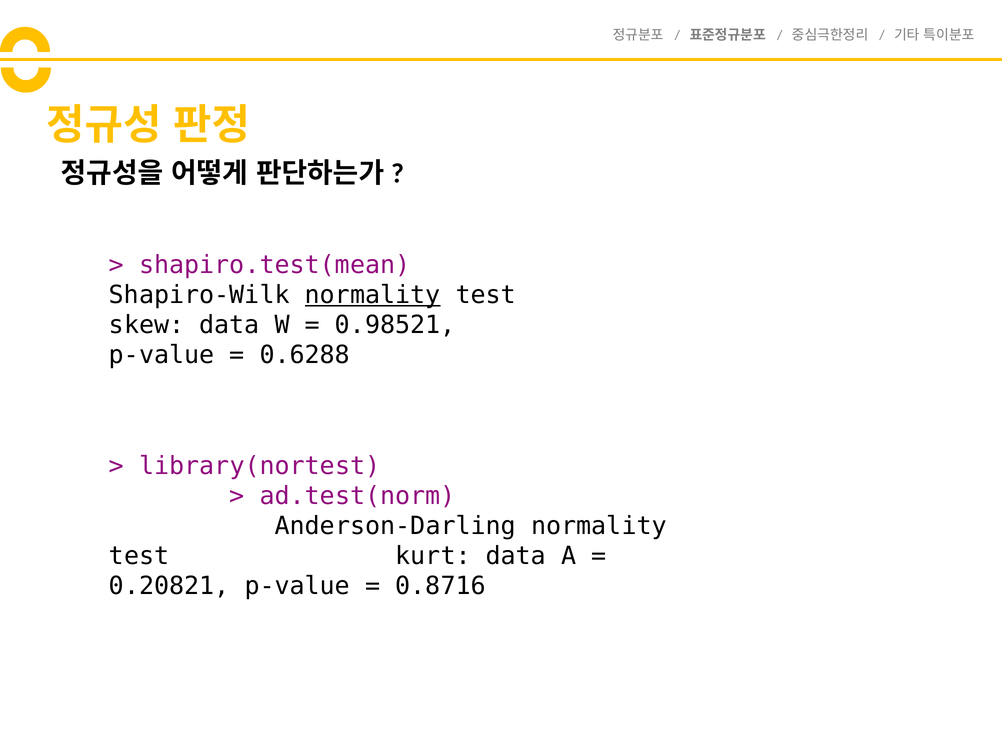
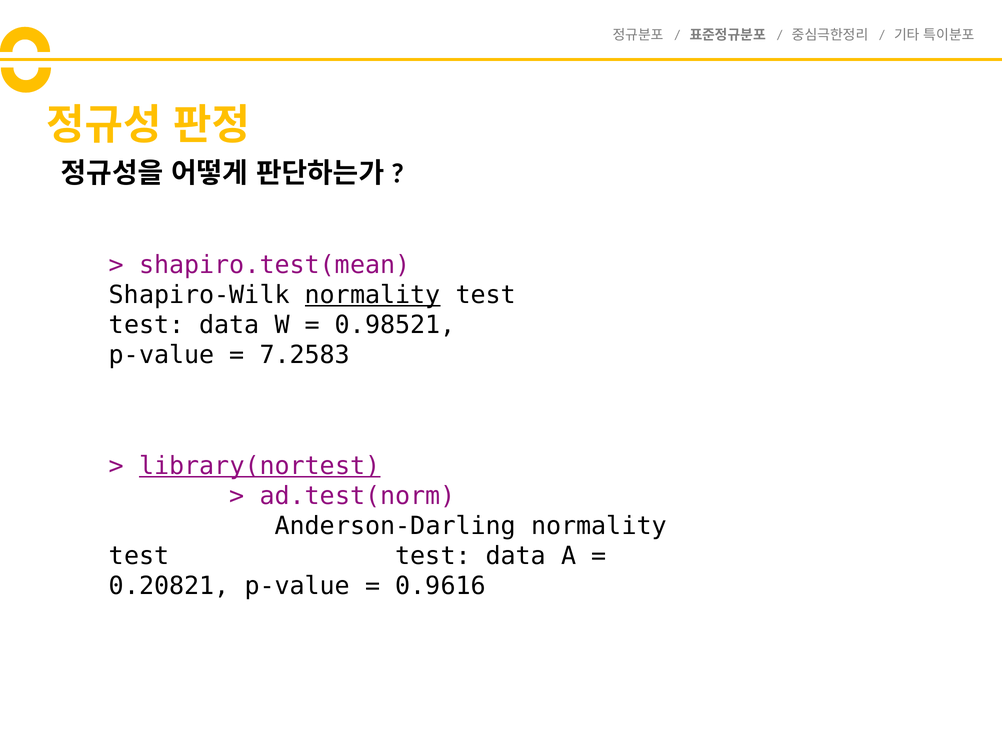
skew: skew -> test (147, 325)
0.6288: 0.6288 -> 7.2583 (305, 355)
library(nortest underline: none -> present (260, 466)
kurt: kurt -> test (433, 556)
0.8716: 0.8716 -> 0.9616 (441, 586)
